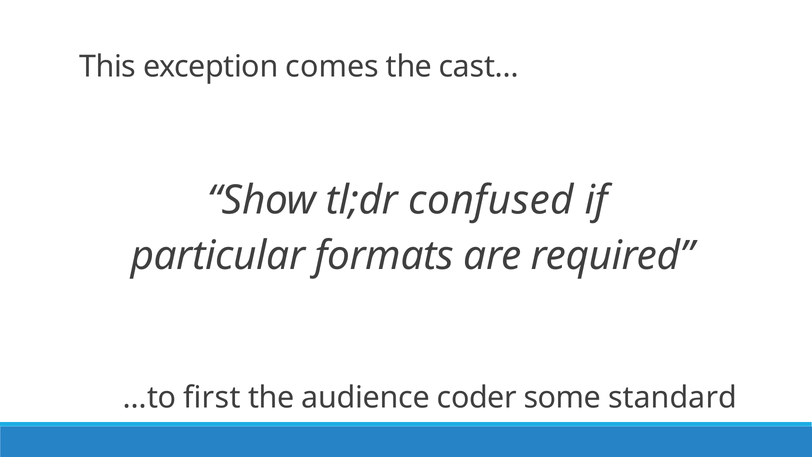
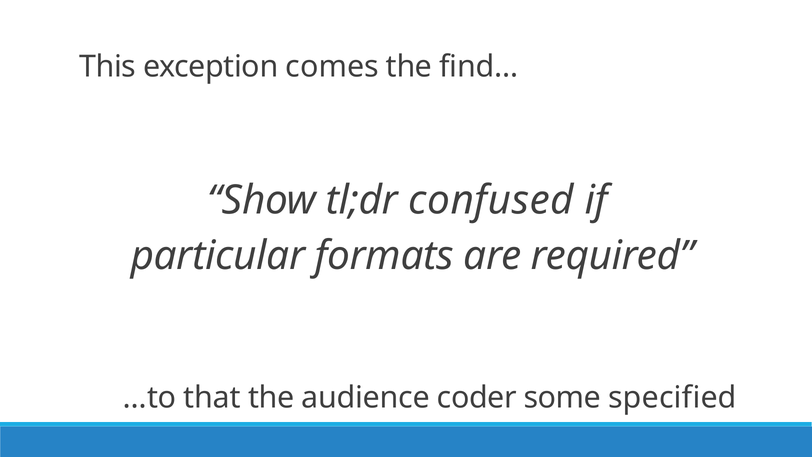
cast…: cast… -> find… (479, 67)
first: first -> that (212, 398)
standard: standard -> specified (672, 398)
